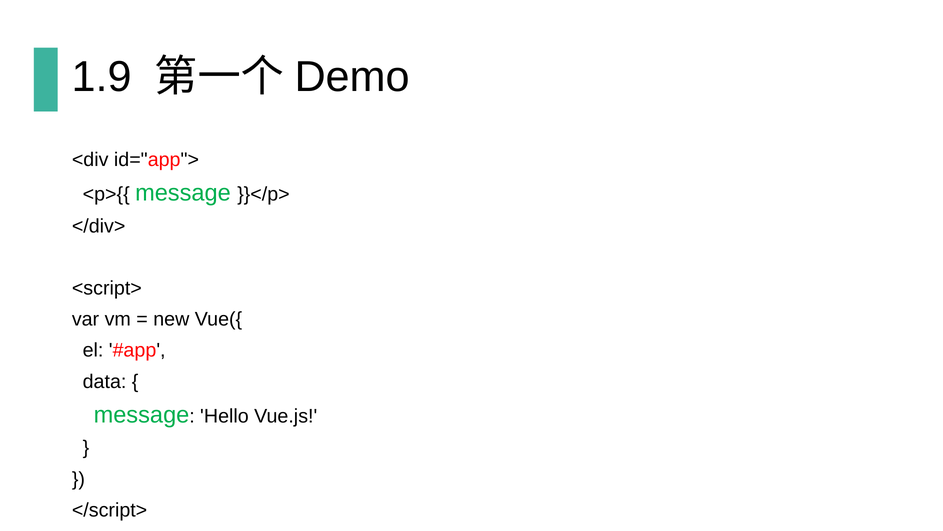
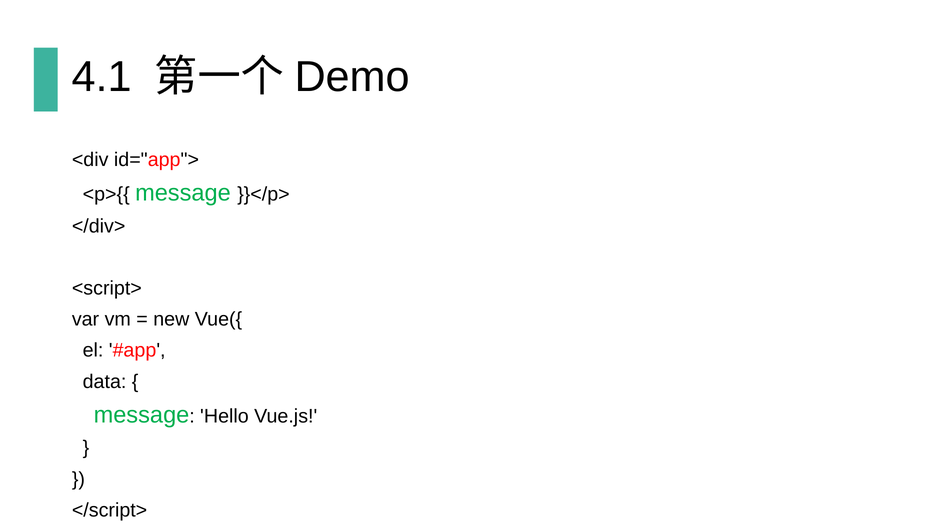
1.9: 1.9 -> 4.1 (102, 77)
